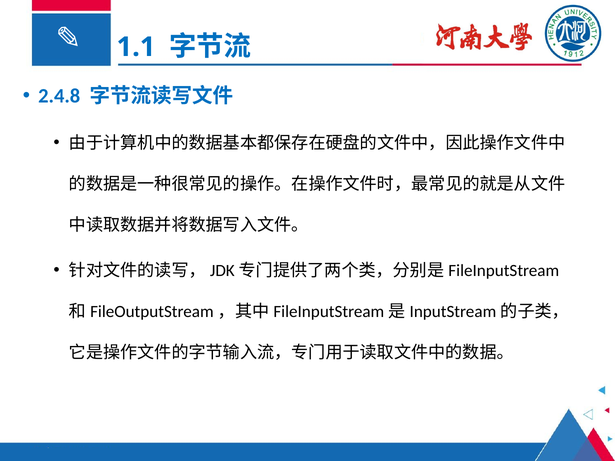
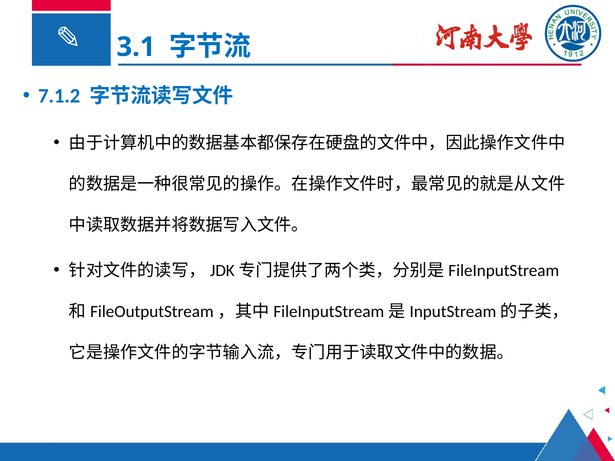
1.1: 1.1 -> 3.1 (136, 47)
2.4.8: 2.4.8 -> 7.1.2 (59, 96)
